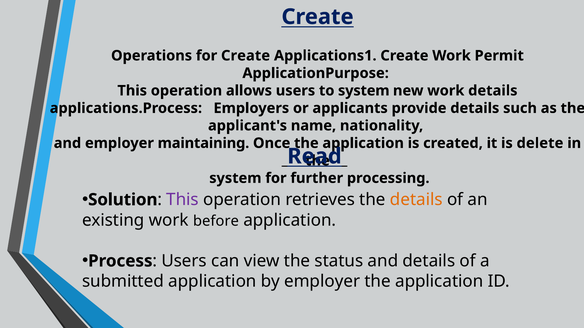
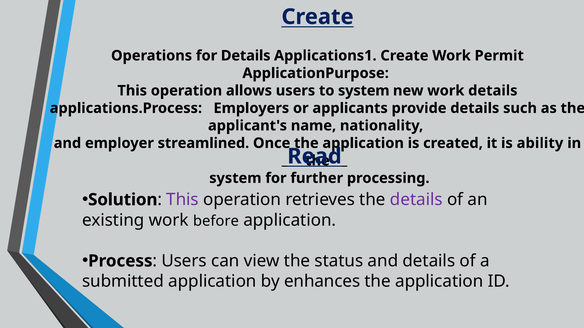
for Create: Create -> Details (246, 56)
maintaining: maintaining -> streamlined (203, 143)
delete: delete -> ability (540, 143)
details colour: orange -> purple (416, 200)
by employer: employer -> enhances (322, 282)
